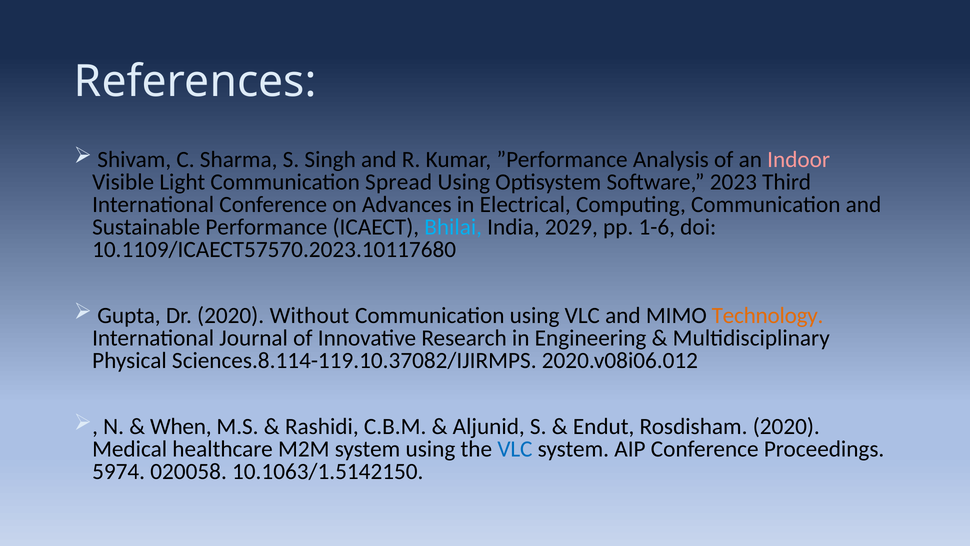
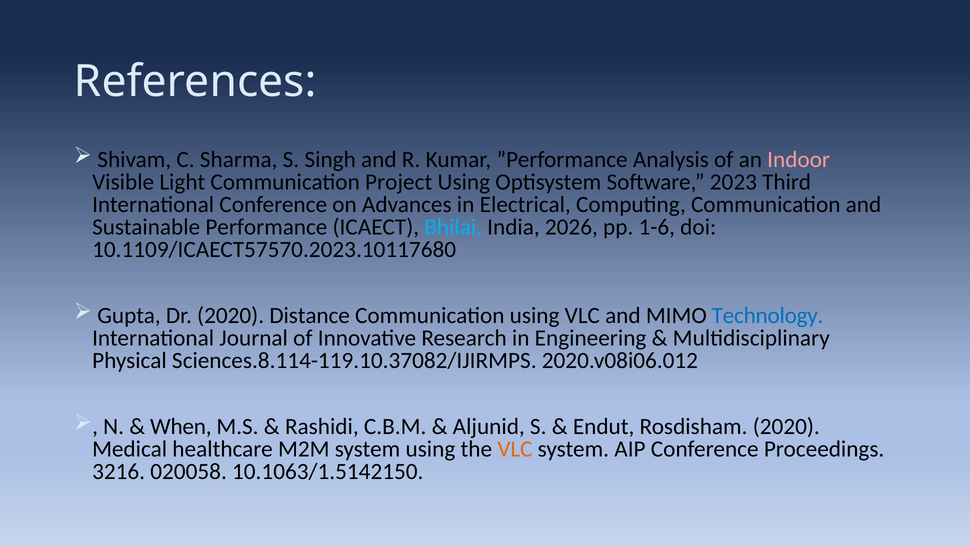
Spread: Spread -> Project (399, 182)
2029: 2029 -> 2026 (571, 227)
Without: Without -> Distance (310, 315)
Technology colour: orange -> blue (768, 315)
VLC colour: blue -> orange (515, 449)
5974: 5974 -> 3216 (119, 471)
